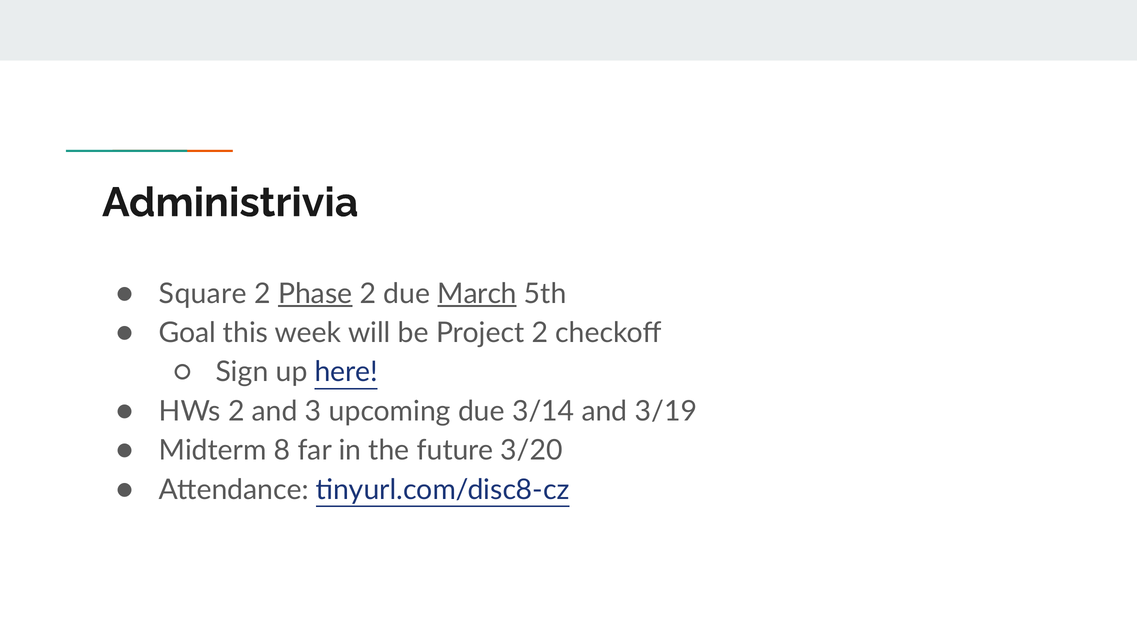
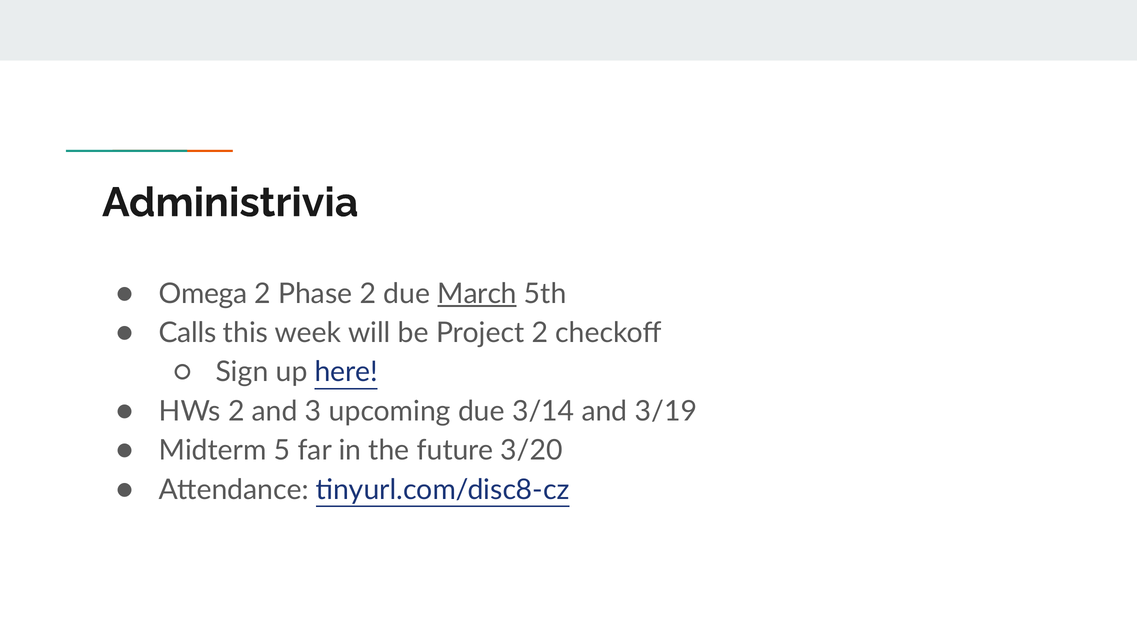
Square: Square -> Omega (203, 294)
Phase underline: present -> none (315, 294)
Goal: Goal -> Calls (187, 333)
8: 8 -> 5 (282, 451)
